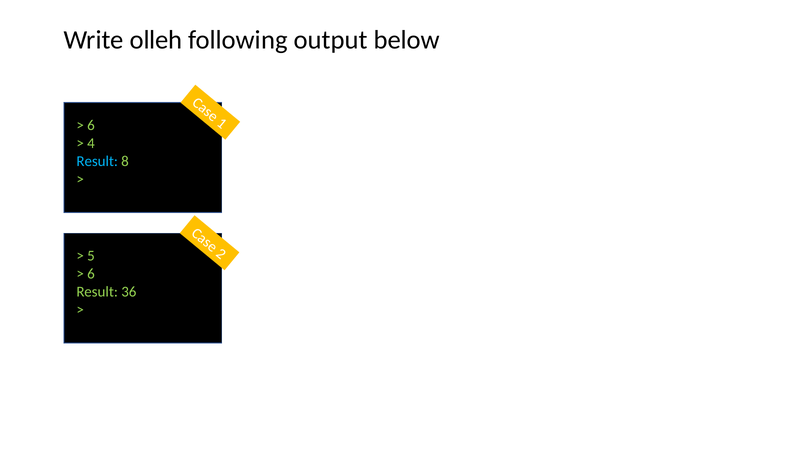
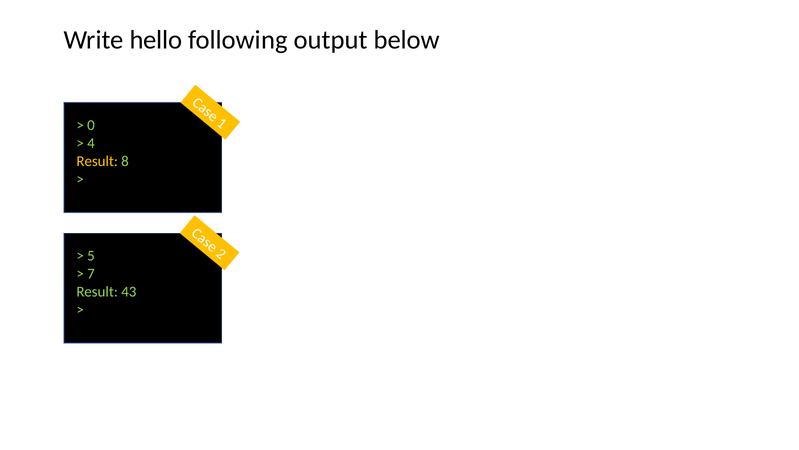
olleh: olleh -> hello (156, 40)
6: 6 -> 0 (91, 125)
Result colour: light blue -> yellow (97, 161)
6: 6 -> 7 (91, 273)
36: 36 -> 43 (129, 291)
